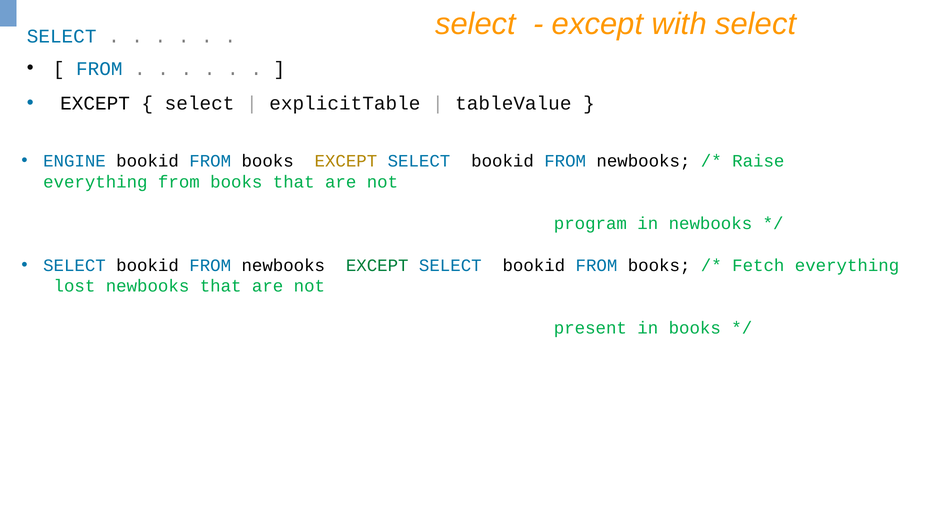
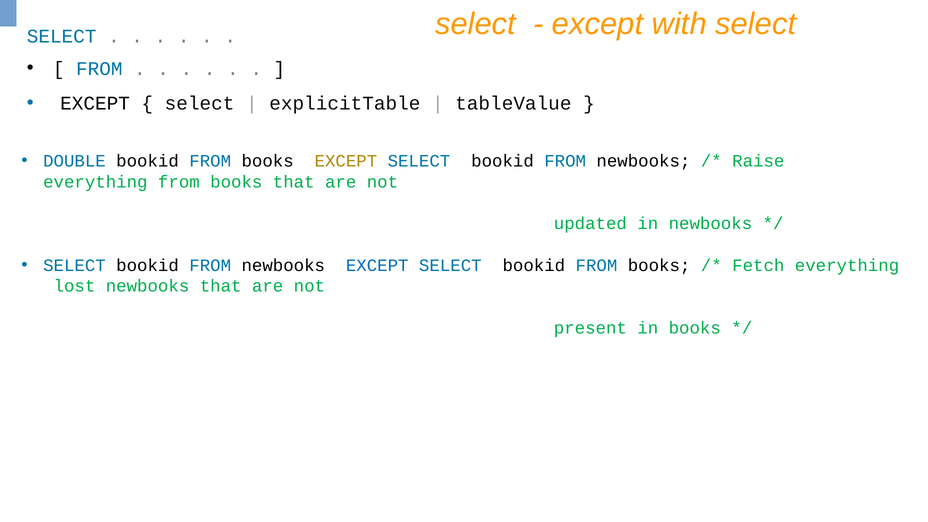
ENGINE: ENGINE -> DOUBLE (74, 161)
program: program -> updated (590, 224)
EXCEPT colour: green -> blue (377, 265)
